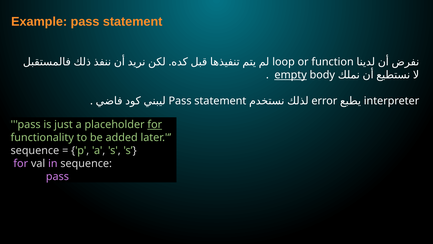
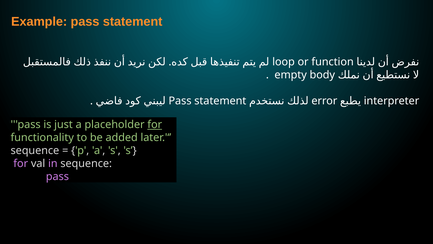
empty underline: present -> none (291, 75)
